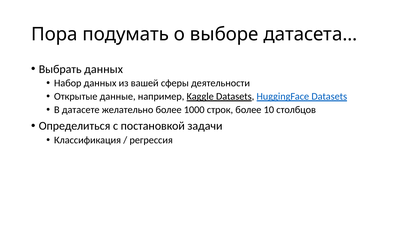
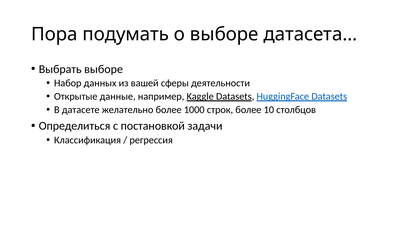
Выбрать данных: данных -> выборе (104, 69)
